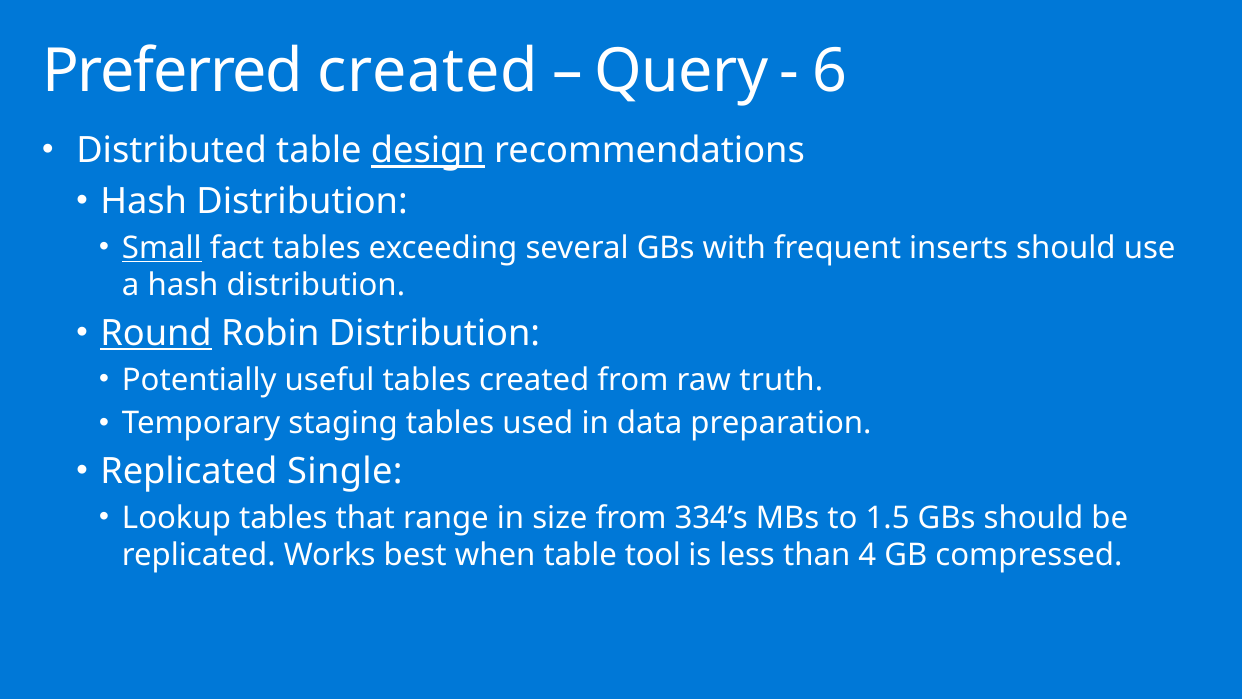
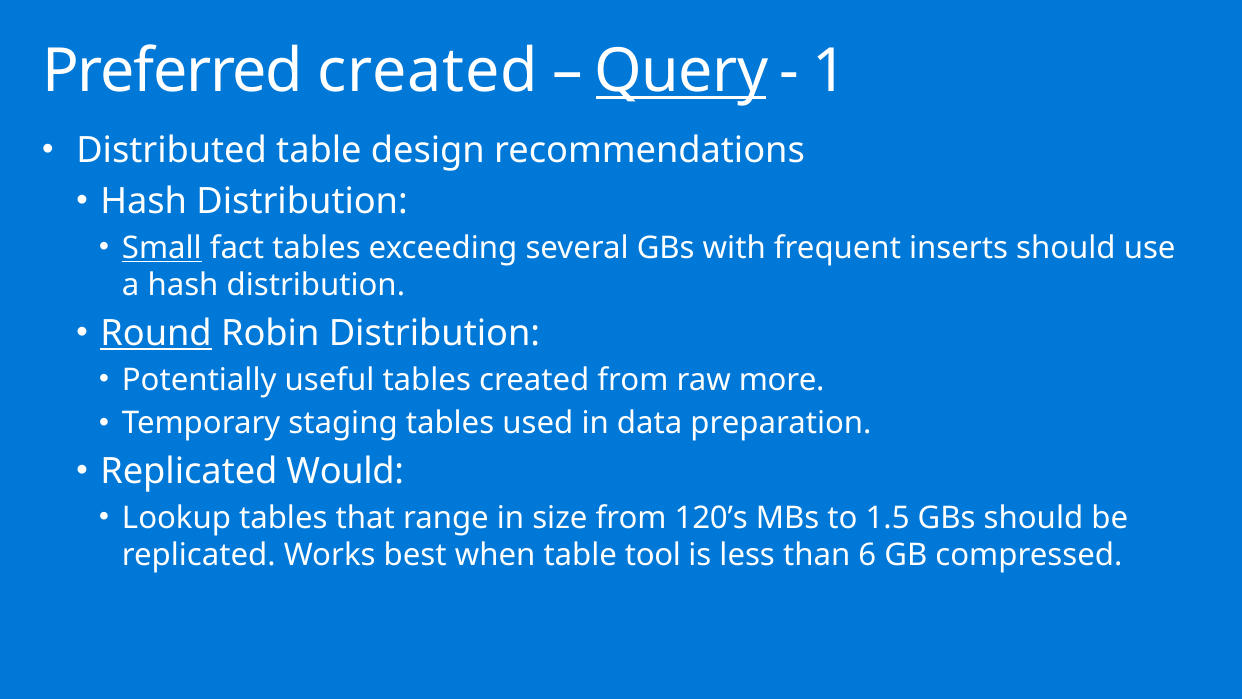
Query underline: none -> present (682, 71)
6: 6 -> 1 (830, 71)
design underline: present -> none (428, 151)
truth: truth -> more (782, 380)
Single: Single -> Would (345, 471)
334’s: 334’s -> 120’s (711, 518)
4: 4 -> 6 (867, 555)
